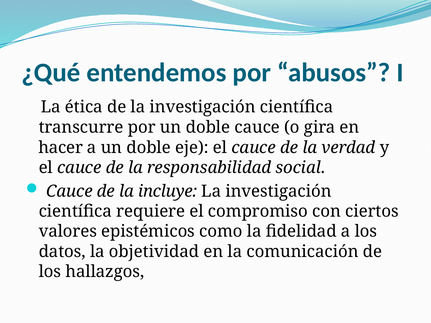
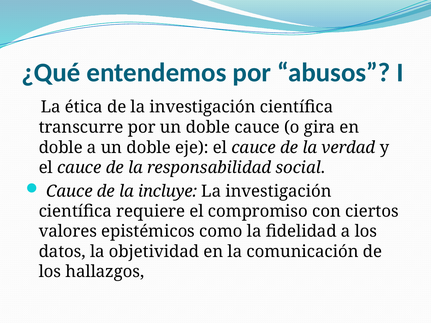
hacer: hacer -> doble (61, 148)
